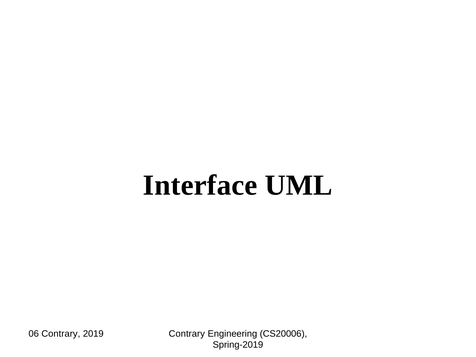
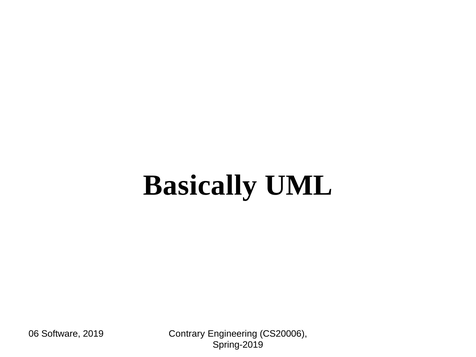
Interface: Interface -> Basically (200, 185)
06 Contrary: Contrary -> Software (61, 334)
